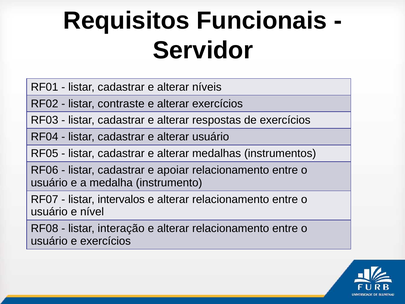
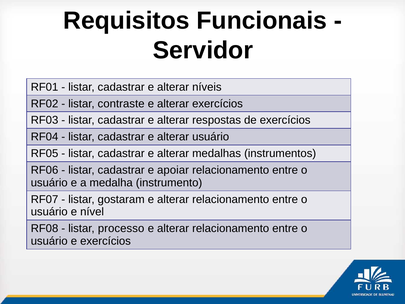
intervalos: intervalos -> gostaram (121, 199)
interação: interação -> processo (121, 228)
